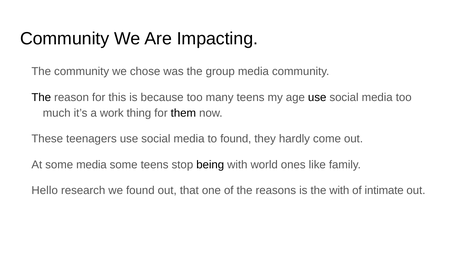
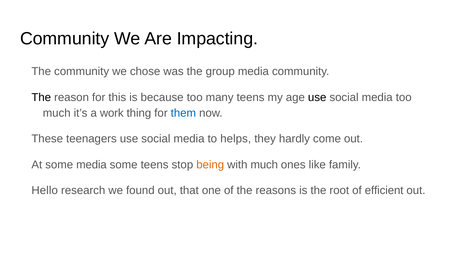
them colour: black -> blue (183, 113)
to found: found -> helps (236, 139)
being colour: black -> orange (210, 165)
with world: world -> much (264, 165)
the with: with -> root (339, 190)
intimate: intimate -> efficient (384, 190)
